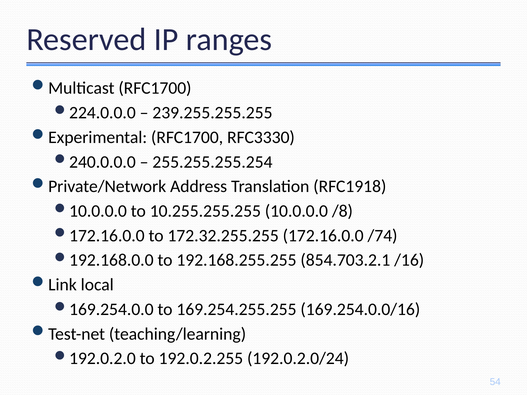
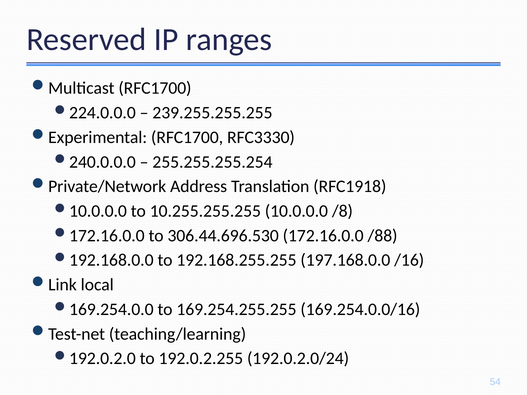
172.32.255.255: 172.32.255.255 -> 306.44.696.530 (223, 236)
/74: /74 -> /88 (383, 236)
854.703.2.1: 854.703.2.1 -> 197.168.0.0 (345, 260)
